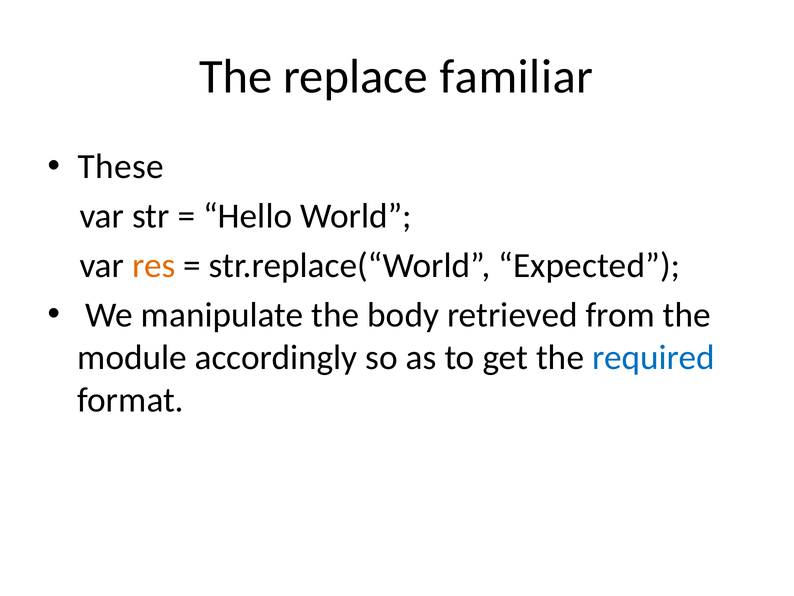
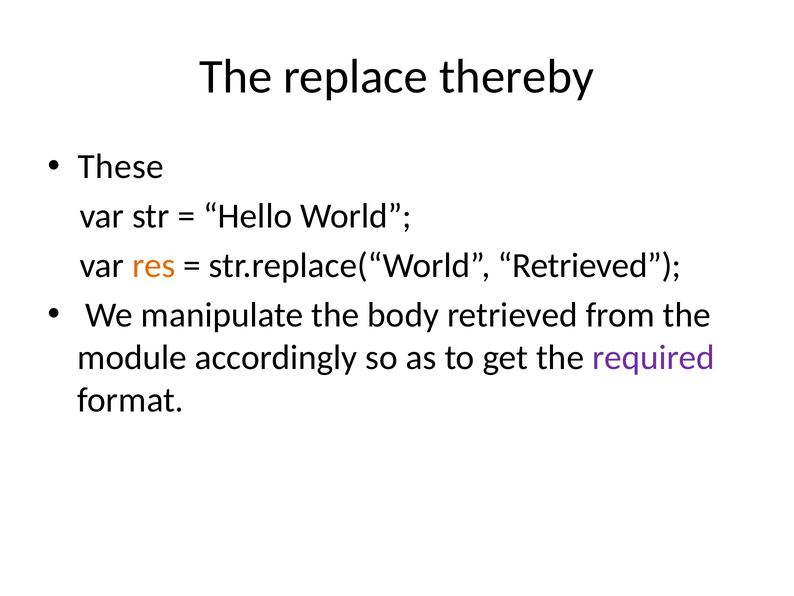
familiar: familiar -> thereby (517, 77)
str.replace(“World Expected: Expected -> Retrieved (589, 265)
required colour: blue -> purple (653, 357)
